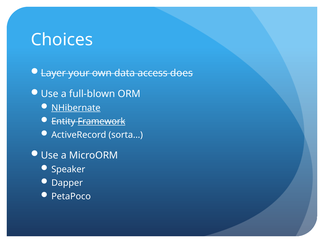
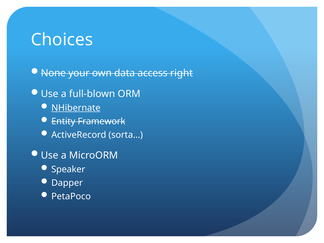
Layer: Layer -> None (53, 73)
does: does -> right (181, 73)
Framework underline: present -> none (102, 121)
